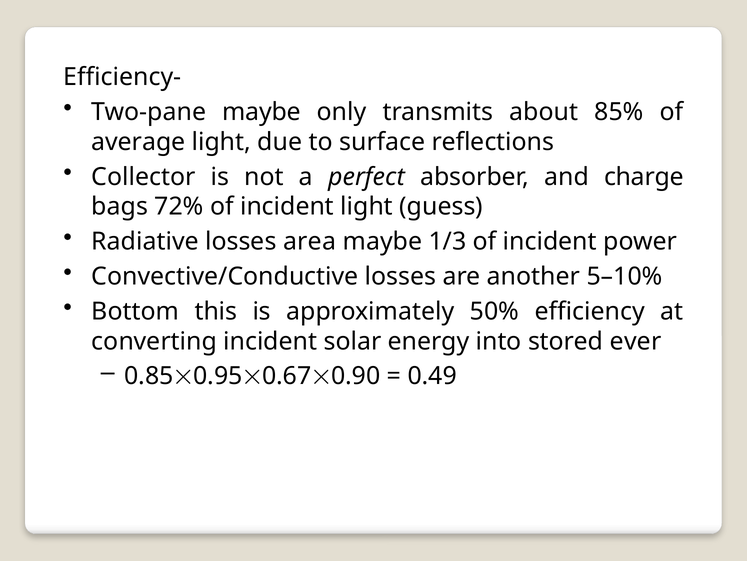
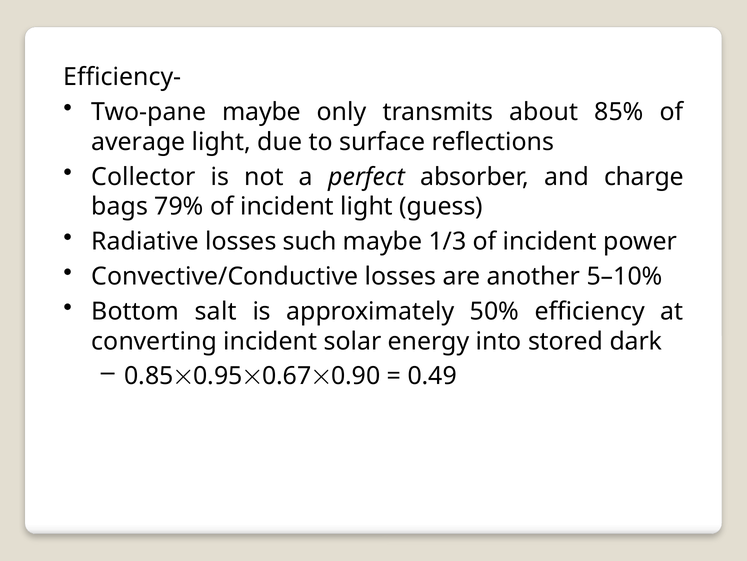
72%: 72% -> 79% (179, 206)
area: area -> such (310, 241)
this: this -> salt (216, 311)
ever: ever -> dark (636, 341)
